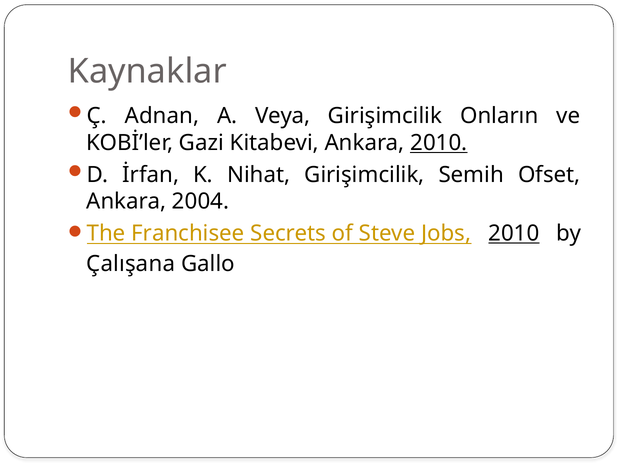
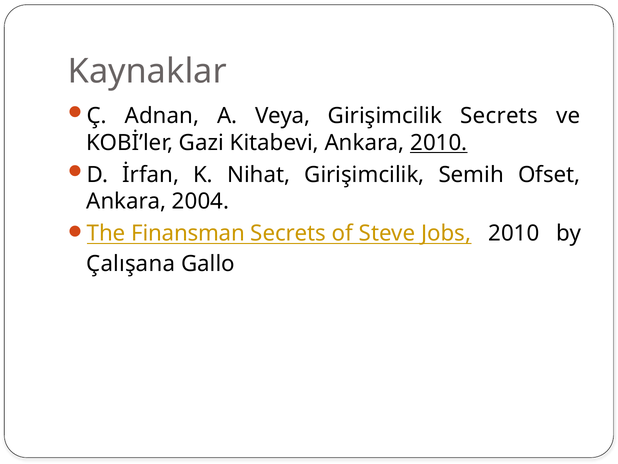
Girişimcilik Onların: Onların -> Secrets (499, 116)
Franchisee: Franchisee -> Finansman (188, 233)
2010 underline: present -> none (514, 233)
